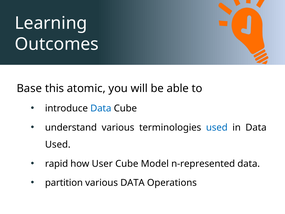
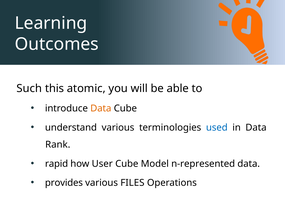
Base: Base -> Such (29, 88)
Data colour: blue -> orange (101, 108)
Used: Used -> Rank (58, 144)
partition: partition -> provides (64, 183)
various DATA: DATA -> FILES (132, 183)
